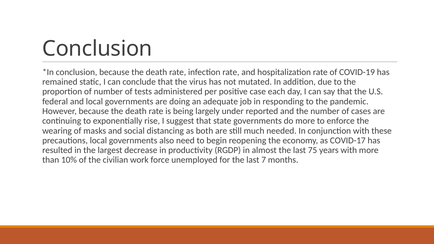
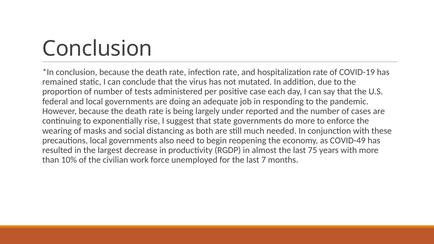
COVID-17: COVID-17 -> COVID-49 (348, 141)
